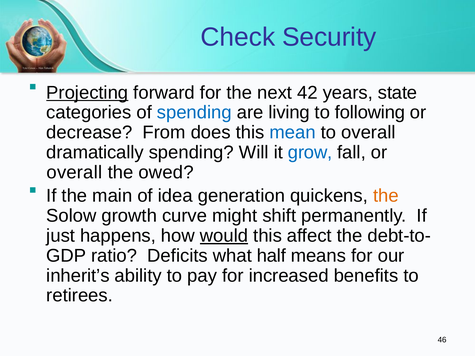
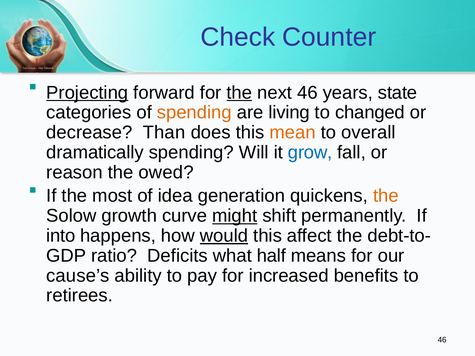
Security: Security -> Counter (329, 37)
the underline: none -> present (239, 93)
next 42: 42 -> 46 (307, 93)
spending colour: blue -> orange (194, 113)
following: following -> changed (370, 113)
From: From -> Than (164, 133)
mean colour: blue -> orange (293, 133)
overall: overall -> reason (75, 172)
main: main -> most (112, 196)
might underline: none -> present (235, 216)
just: just -> into (61, 236)
inherit’s: inherit’s -> cause’s (78, 276)
